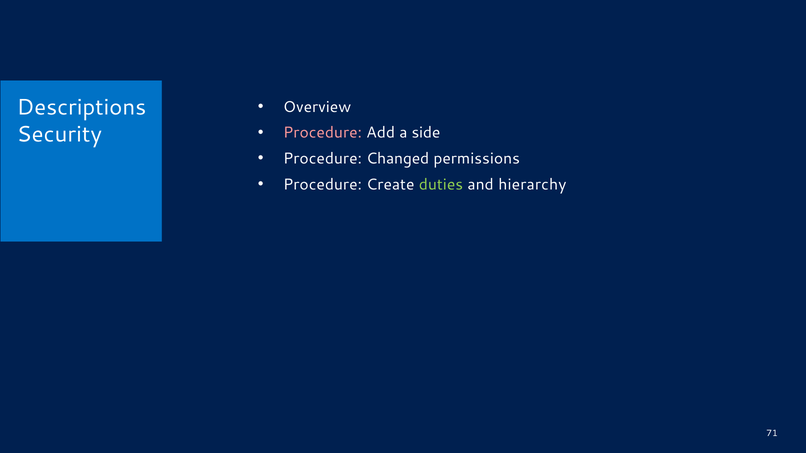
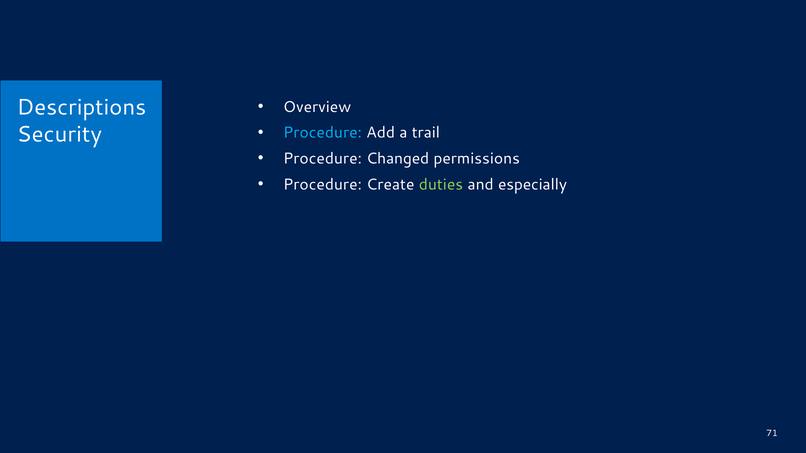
Procedure colour: pink -> light blue (323, 133)
side: side -> trail (426, 133)
hierarchy: hierarchy -> especially (533, 185)
